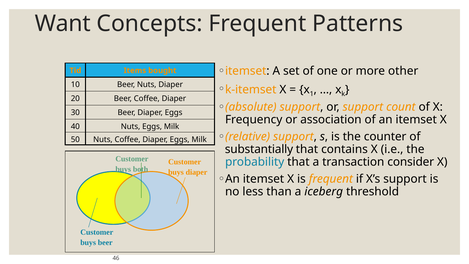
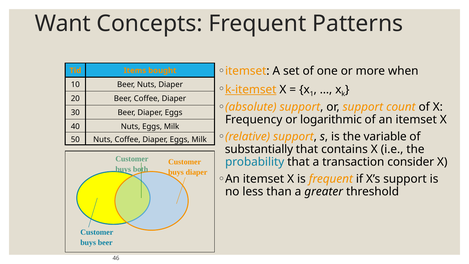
other: other -> when (403, 71)
k-itemset underline: none -> present (251, 89)
association: association -> logarithmic (331, 120)
counter: counter -> variable (385, 137)
iceberg: iceberg -> greater (324, 192)
